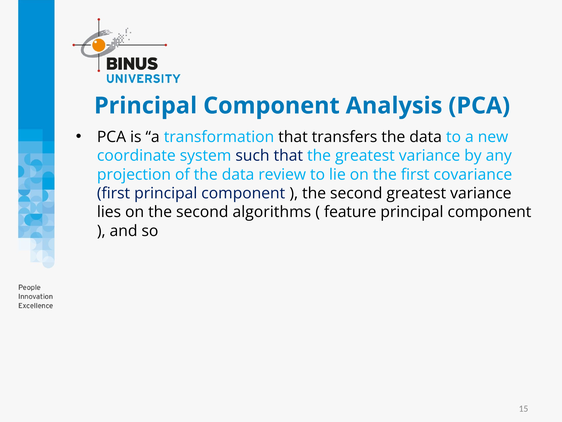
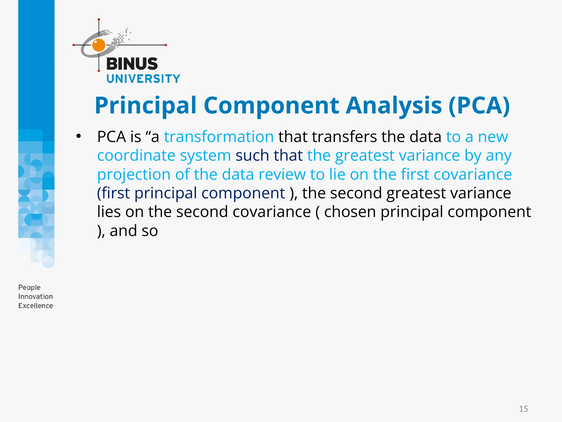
second algorithms: algorithms -> covariance (272, 212)
feature: feature -> chosen (350, 212)
